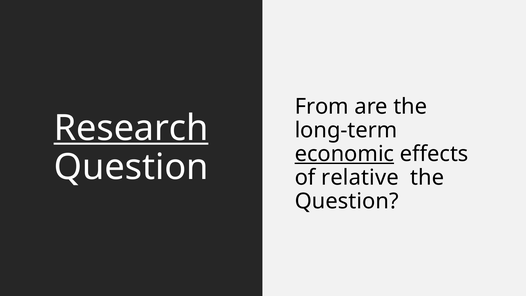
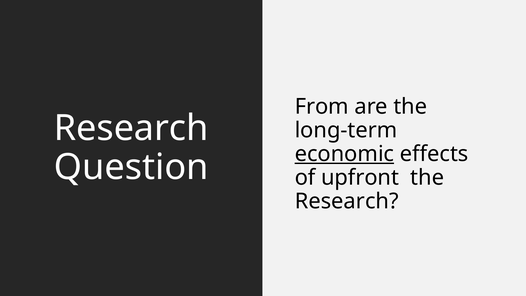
Research underline: present -> none (131, 128)
relative: relative -> upfront (360, 177)
Question: Question -> Research (347, 201)
